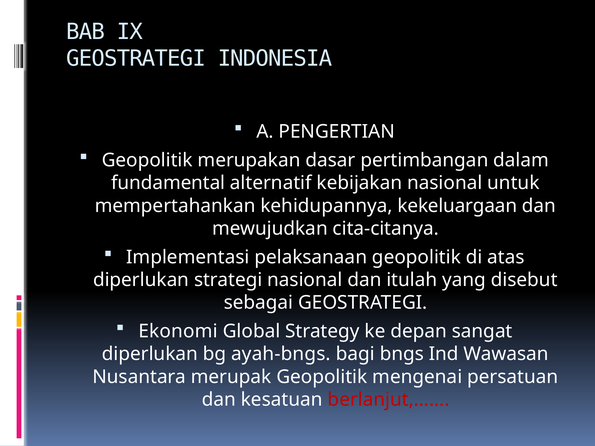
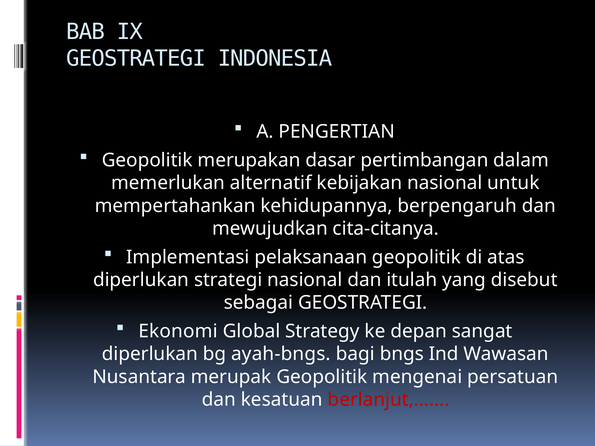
fundamental: fundamental -> memerlukan (168, 183)
kekeluargaan: kekeluargaan -> berpengaruh (457, 206)
